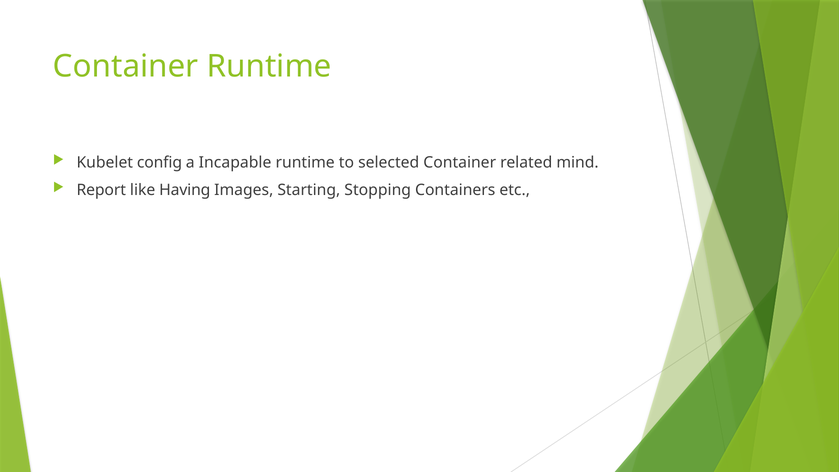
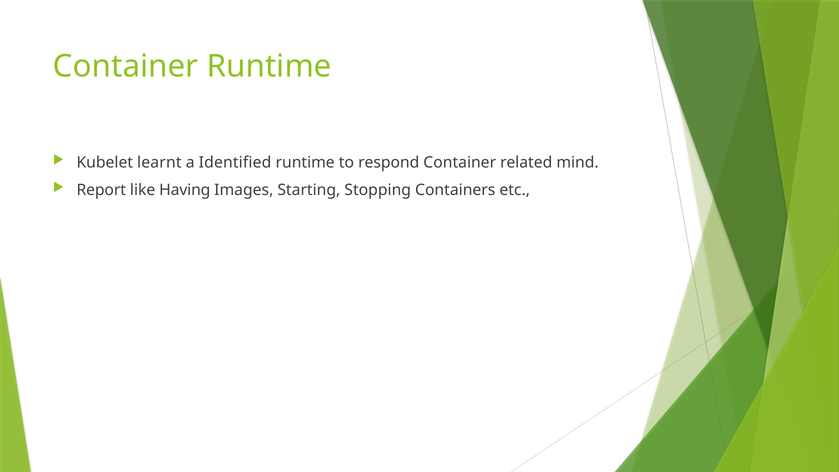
config: config -> learnt (159, 162)
Incapable: Incapable -> Identified (235, 162)
selected: selected -> respond (389, 162)
